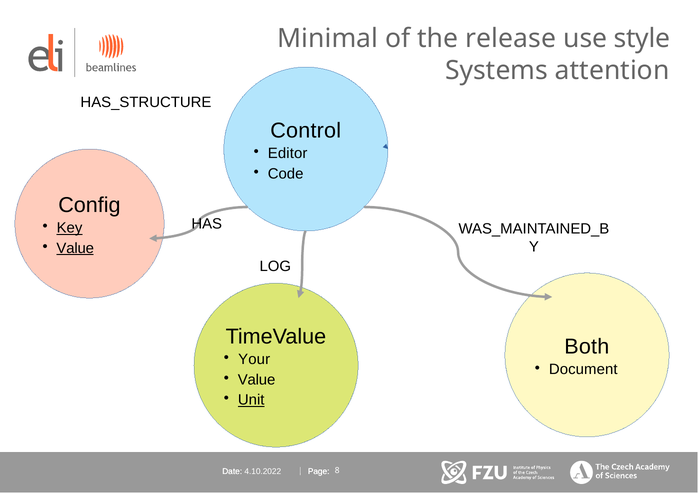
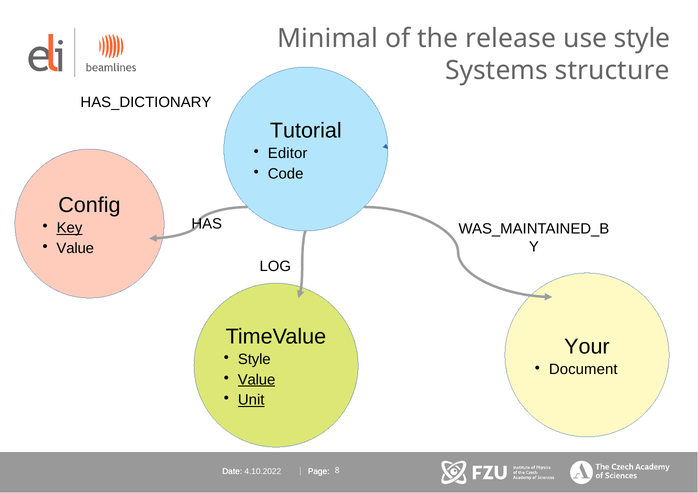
attention: attention -> structure (612, 71)
HAS_STRUCTURE: HAS_STRUCTURE -> HAS_DICTIONARY (146, 102)
Control: Control -> Tutorial (306, 131)
Value underline: present -> none (75, 249)
Both: Both -> Your (587, 347)
Your: Your -> Style (254, 360)
Value underline: none -> present (257, 380)
